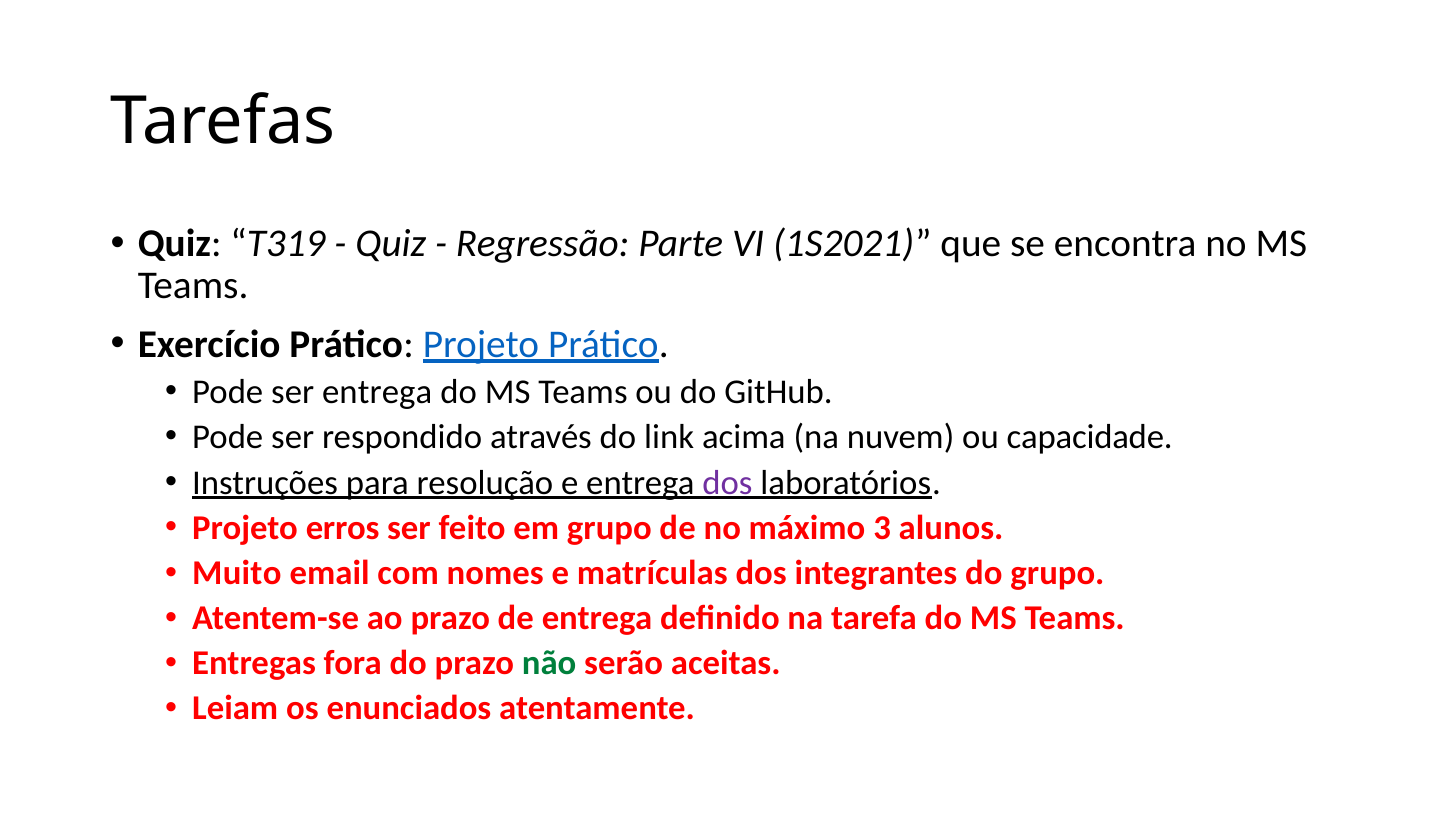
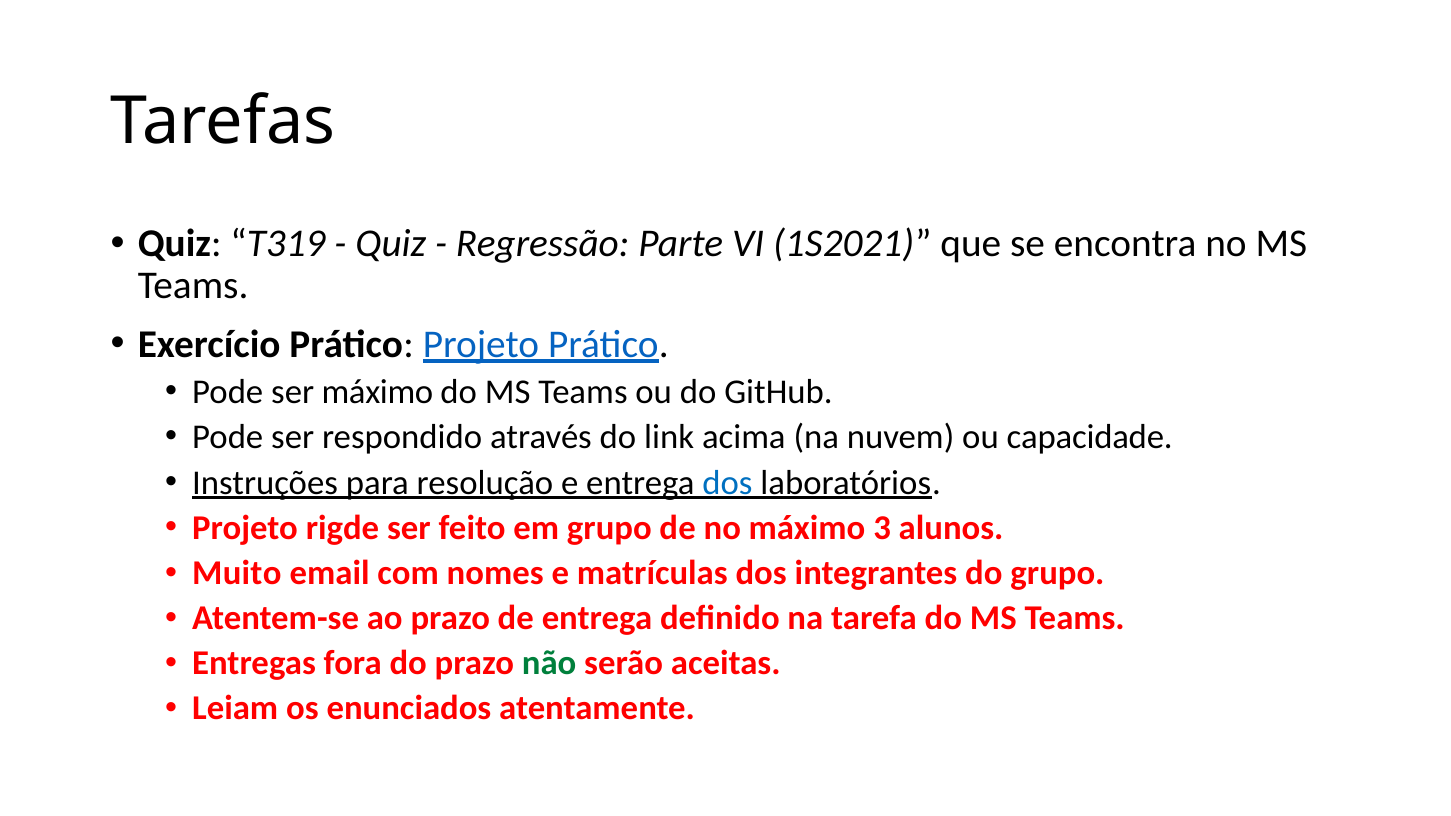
ser entrega: entrega -> máximo (377, 392)
dos colour: purple -> blue (727, 483)
erros: erros -> rigde (342, 528)
